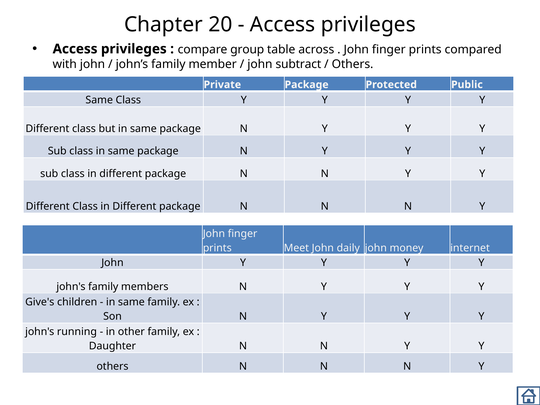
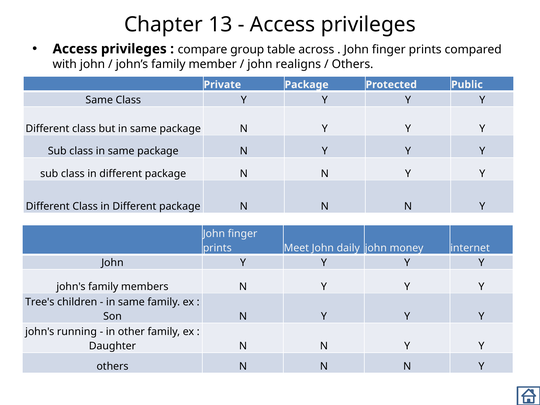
20: 20 -> 13 (220, 25)
subtract: subtract -> realigns (298, 64)
Give's: Give's -> Tree's (40, 302)
